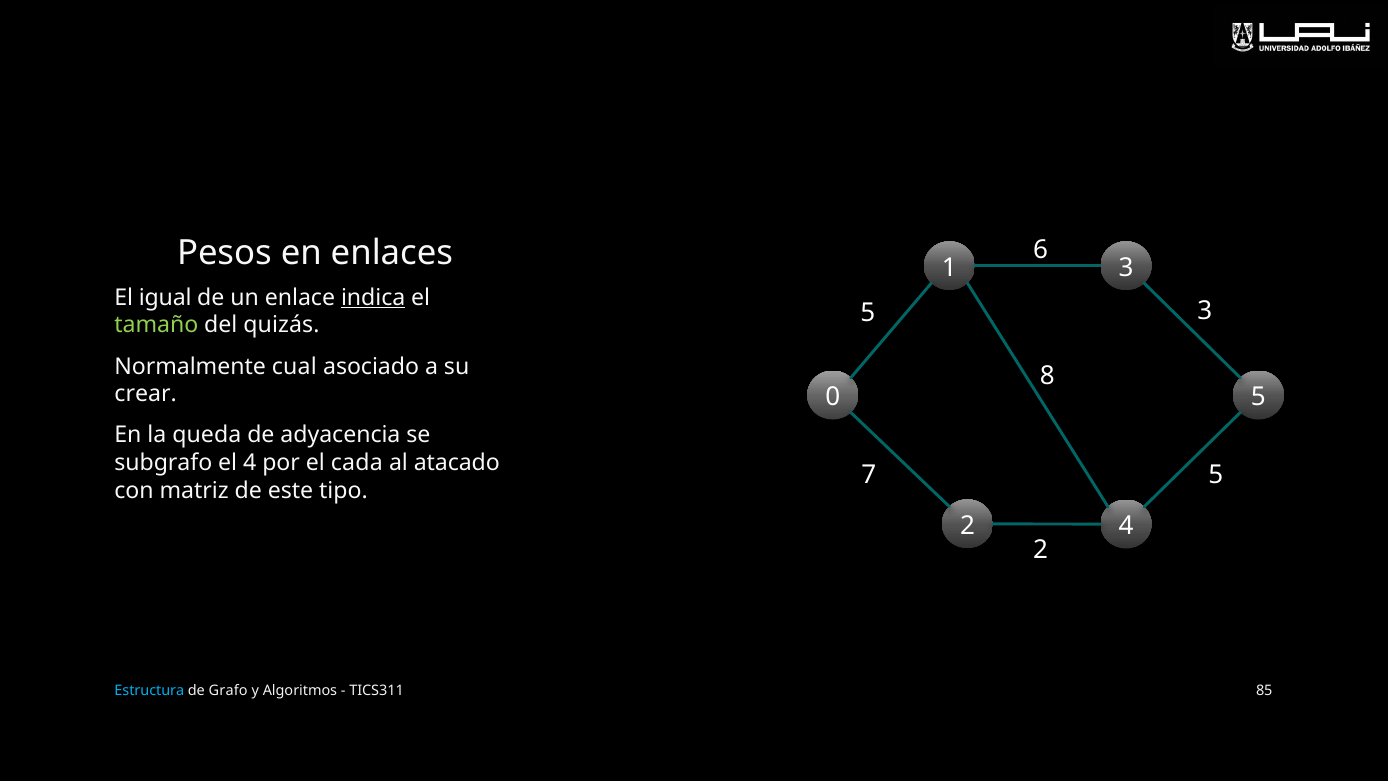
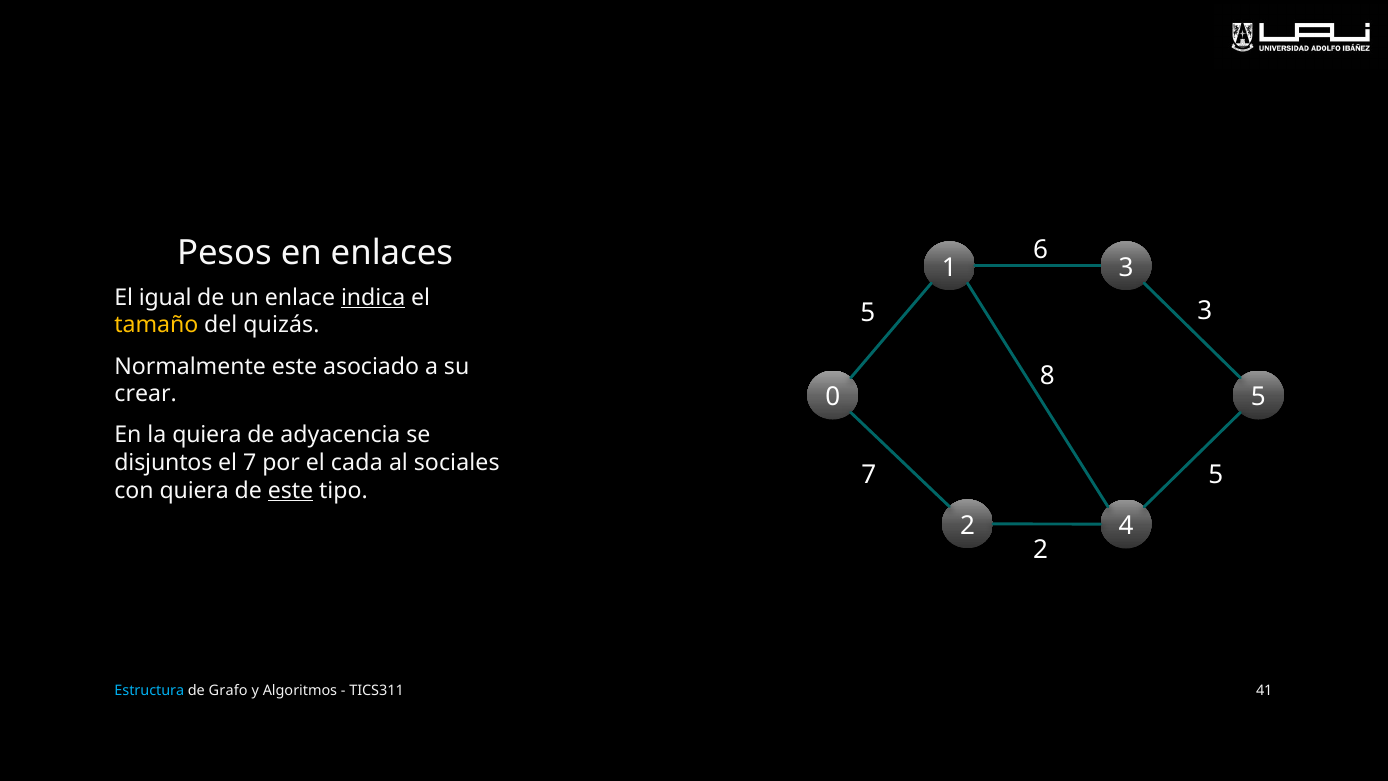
tamaño colour: light green -> yellow (156, 325)
Normalmente cual: cual -> este (294, 366)
la queda: queda -> quiera (207, 435)
subgrafo: subgrafo -> disjuntos (163, 463)
el 4: 4 -> 7 (250, 463)
atacado: atacado -> sociales (457, 463)
con matriz: matriz -> quiera (194, 491)
este underline: none -> present (290, 491)
85: 85 -> 41 (1264, 690)
